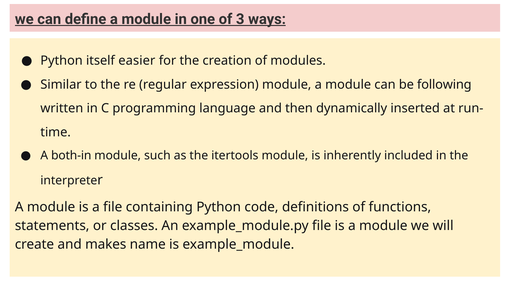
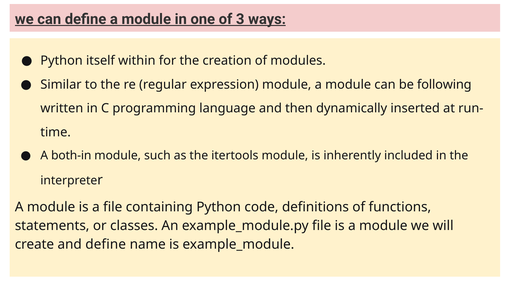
easier: easier -> within (137, 60)
and makes: makes -> define (106, 244)
